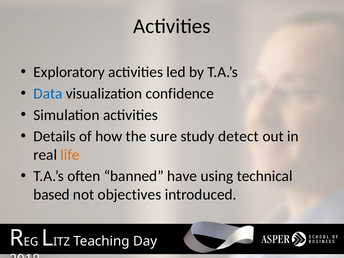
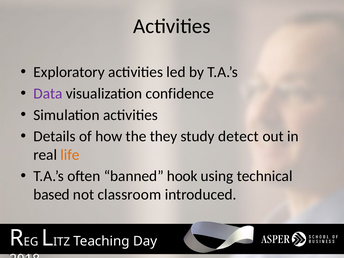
Data colour: blue -> purple (48, 94)
sure: sure -> they (164, 136)
have: have -> hook (182, 176)
objectives: objectives -> classroom (129, 194)
